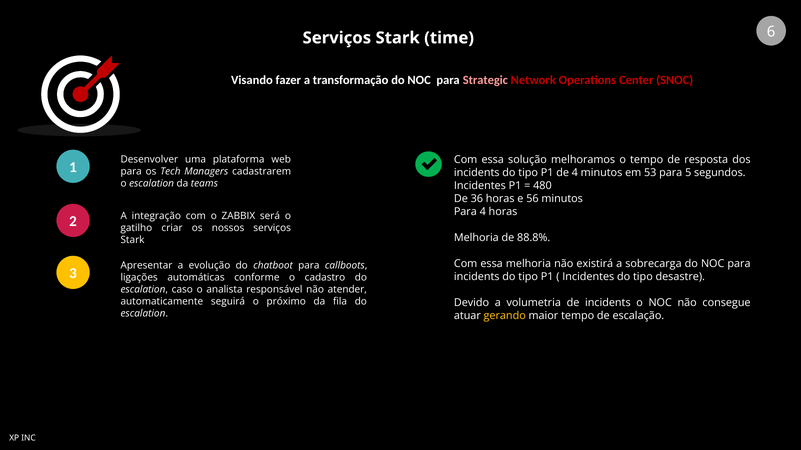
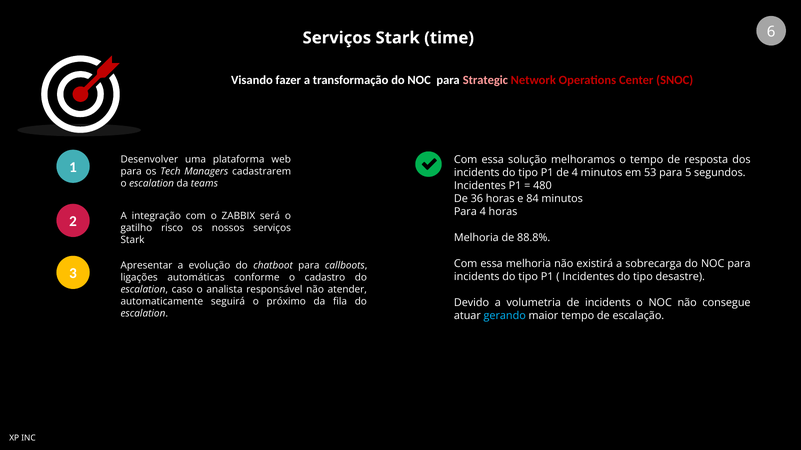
56: 56 -> 84 (532, 199)
criar: criar -> risco (172, 228)
gerando colour: yellow -> light blue (505, 316)
